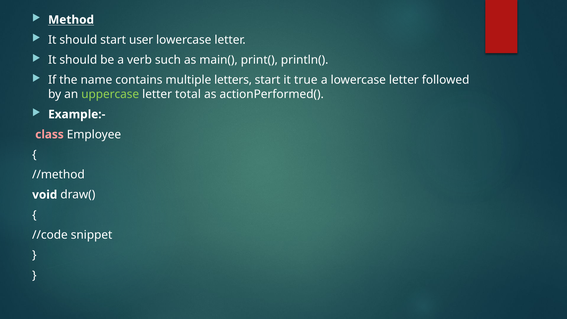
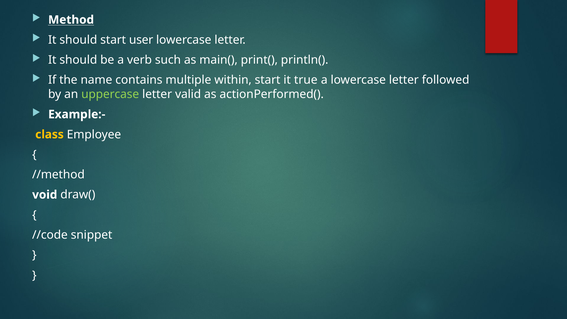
letters: letters -> within (233, 80)
total: total -> valid (188, 94)
class colour: pink -> yellow (49, 134)
